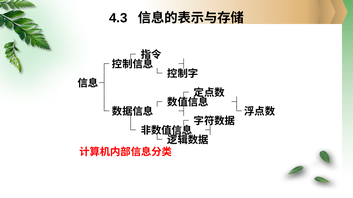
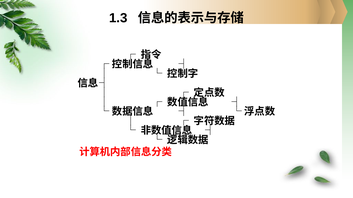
4.3: 4.3 -> 1.3 (118, 18)
